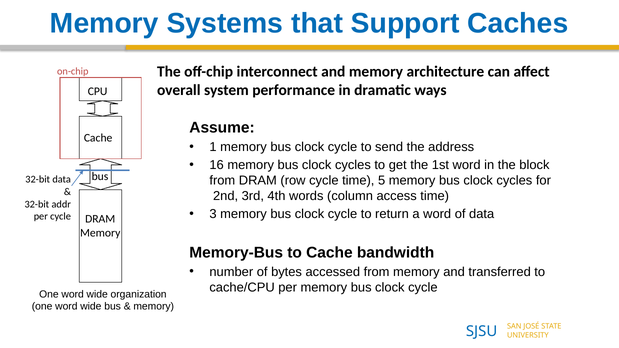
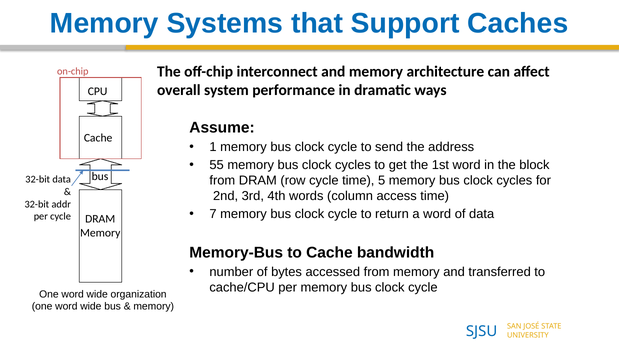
16: 16 -> 55 (217, 165)
3: 3 -> 7 (213, 214)
